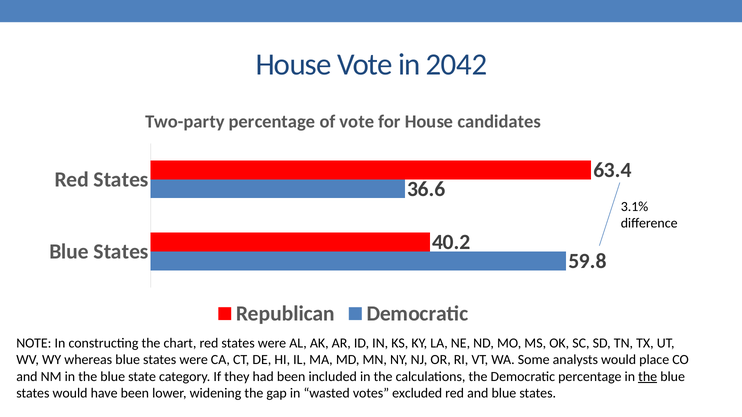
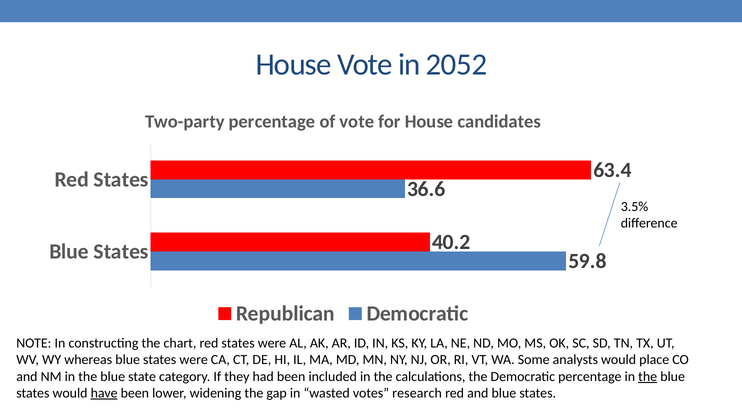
2042: 2042 -> 2052 (456, 65)
3.1%: 3.1% -> 3.5% (634, 207)
have underline: none -> present (104, 393)
excluded: excluded -> research (417, 393)
